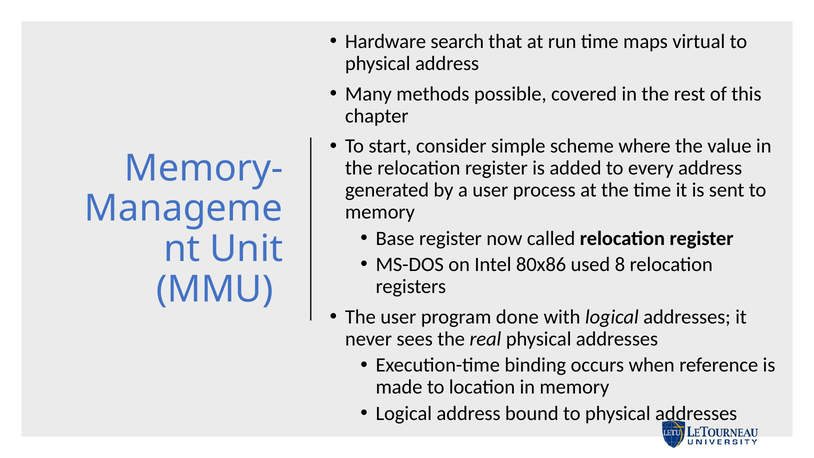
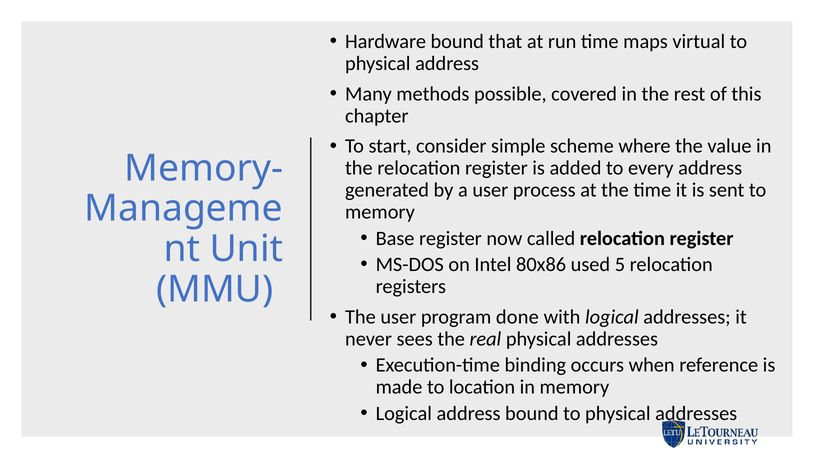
Hardware search: search -> bound (457, 41)
8: 8 -> 5 (620, 265)
